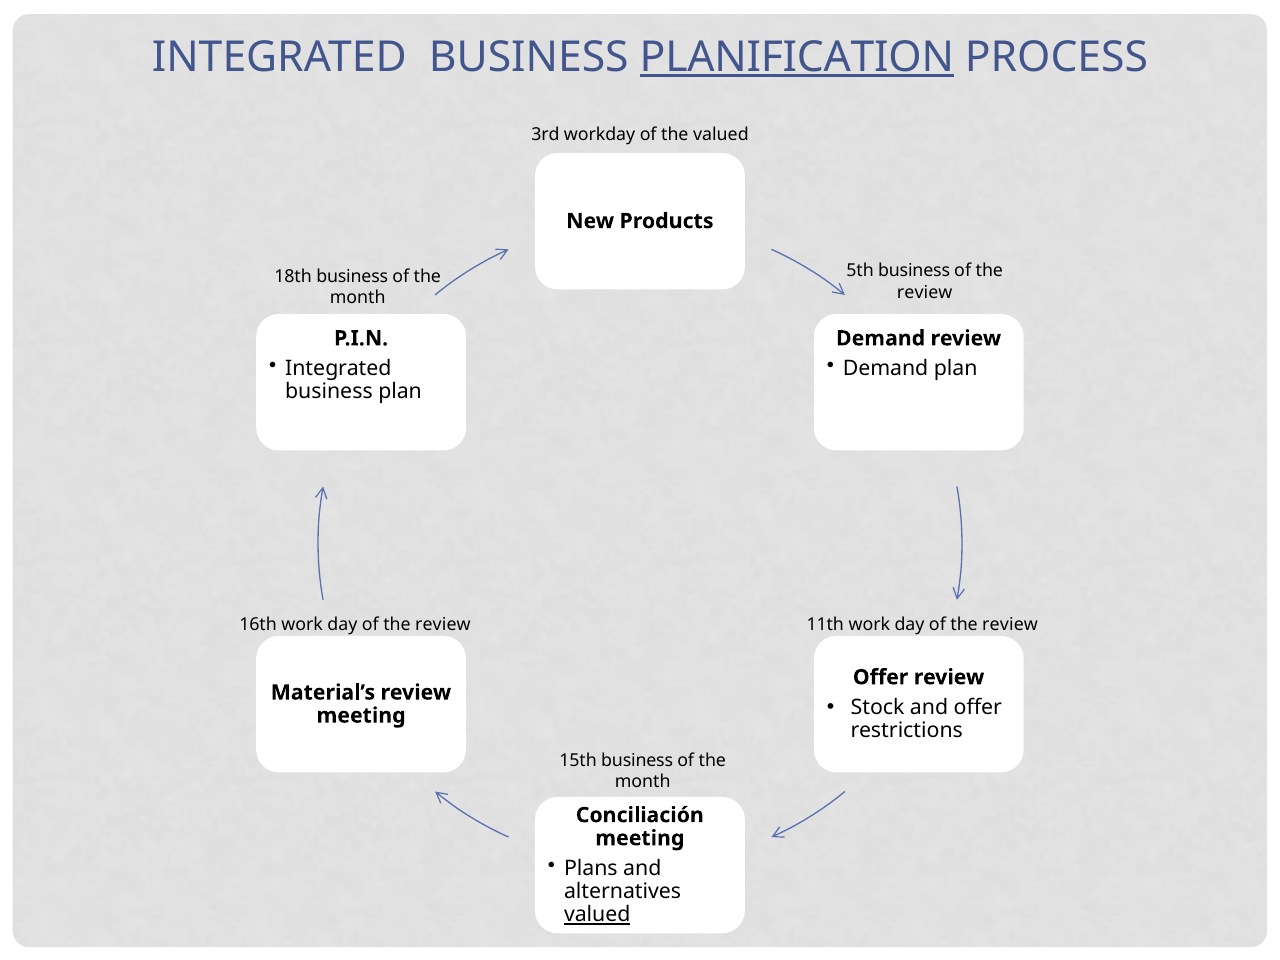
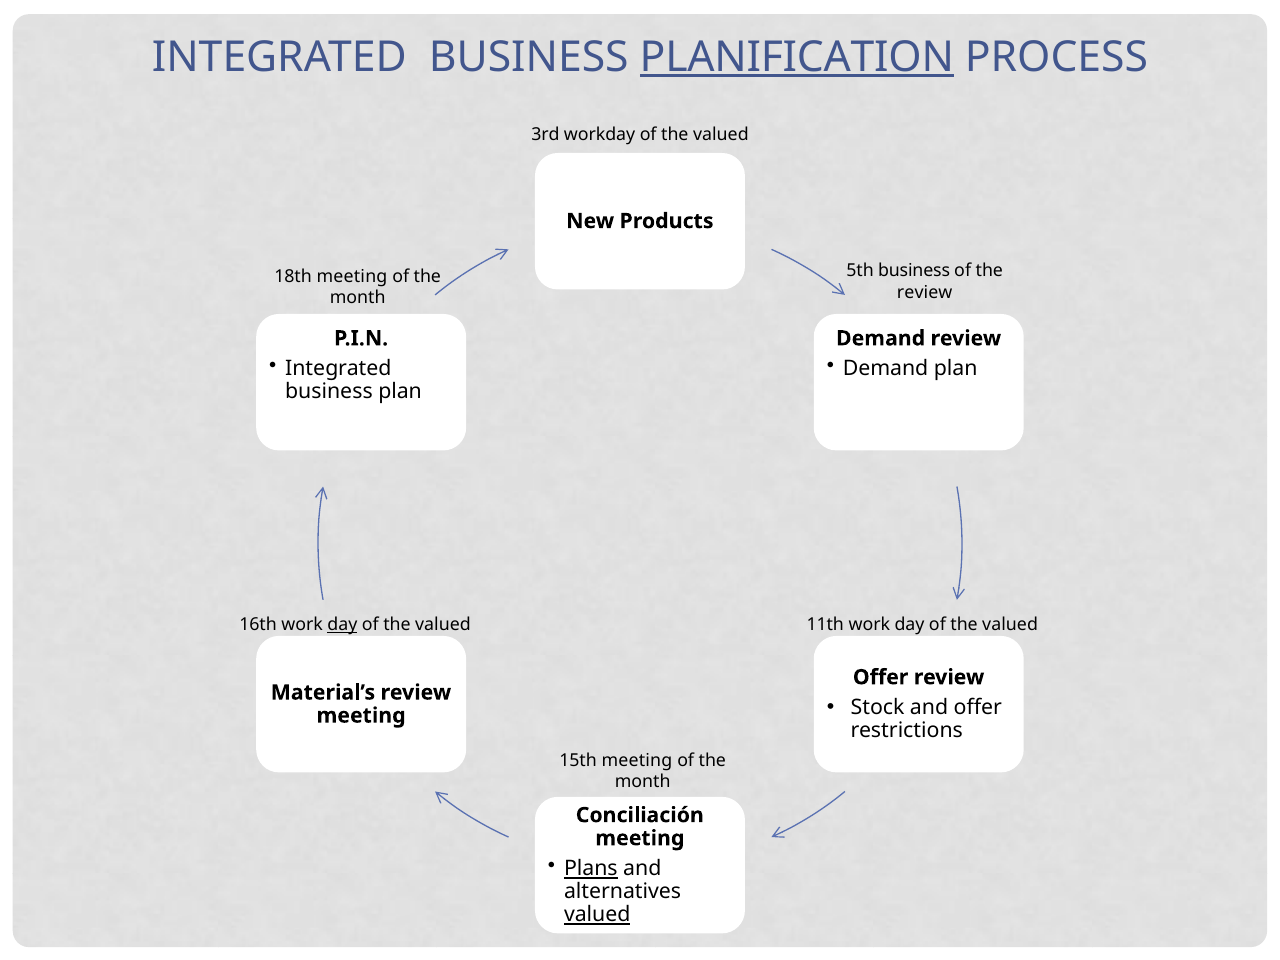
18th business: business -> meeting (352, 276)
day underline: none -> present (342, 625)
review: review -> valued (443, 625)
review: review -> valued (1010, 625)
15th business: business -> meeting (637, 760)
Plans underline: none -> present (591, 869)
